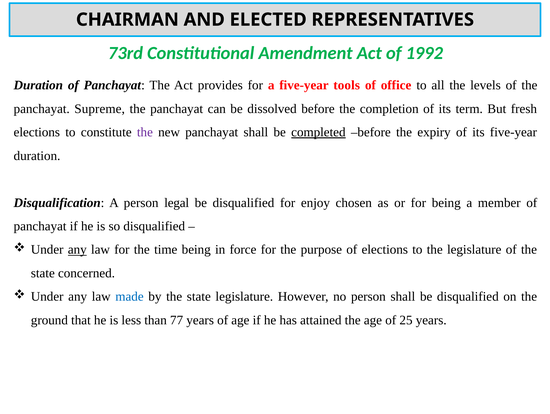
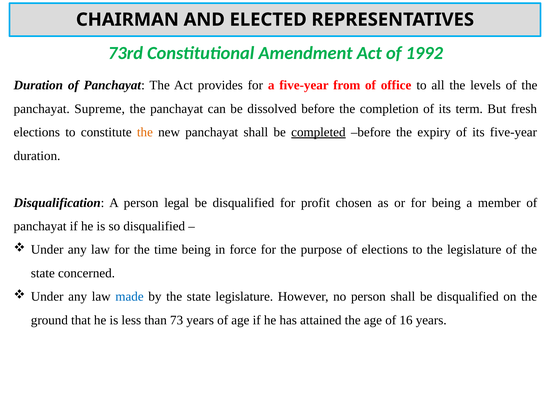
tools: tools -> from (347, 85)
the colour: purple -> orange (145, 132)
enjoy: enjoy -> profit (315, 203)
any underline: present -> none (77, 250)
77: 77 -> 73 (177, 320)
25: 25 -> 16 (406, 320)
